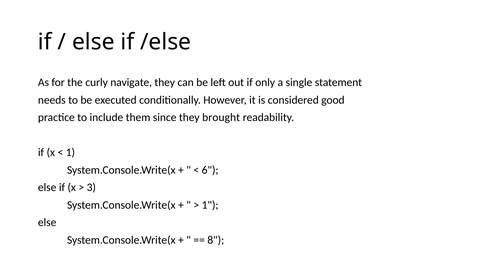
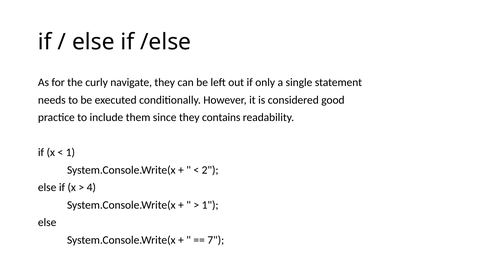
brought: brought -> contains (221, 118)
6: 6 -> 2 (210, 170)
3: 3 -> 4 (91, 188)
8: 8 -> 7 (216, 240)
